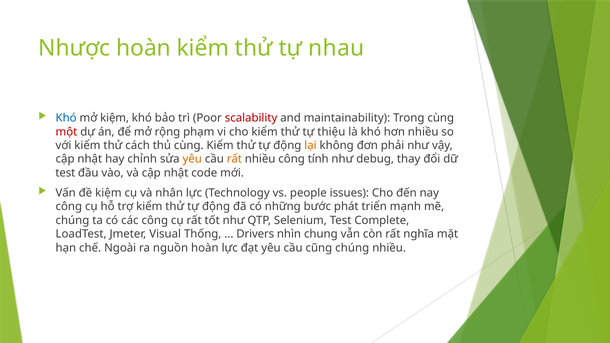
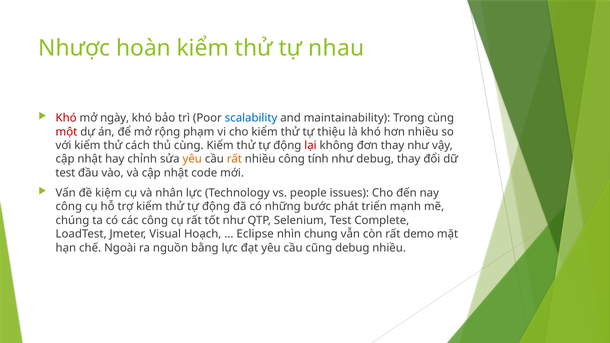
Khó colour: blue -> red (66, 118)
mở kiệm: kiệm -> ngày (115, 118)
scalability colour: red -> blue (251, 118)
lại colour: orange -> red (311, 146)
đơn phải: phải -> thay (393, 146)
Thống: Thống -> Hoạch (203, 234)
Drivers: Drivers -> Eclipse (255, 234)
nghĩa: nghĩa -> demo (419, 234)
nguồn hoàn: hoàn -> bằng (205, 248)
cũng chúng: chúng -> debug (352, 248)
